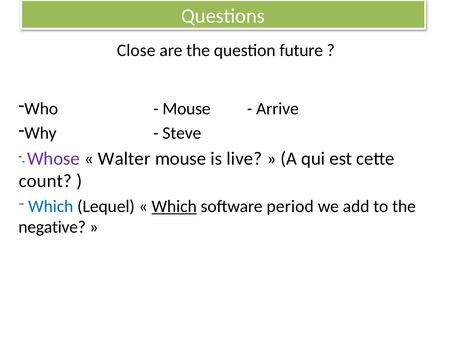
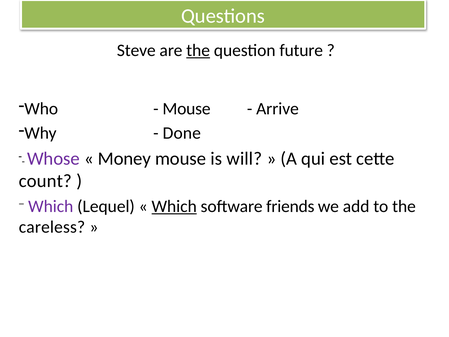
Close: Close -> Steve (136, 50)
the underline: none -> present (198, 50)
Steve: Steve -> Done (182, 133)
Walter: Walter -> Money (124, 159)
live: live -> will (244, 159)
Which colour: blue -> purple (51, 206)
period: period -> friends (290, 206)
negative: negative -> careless (52, 227)
